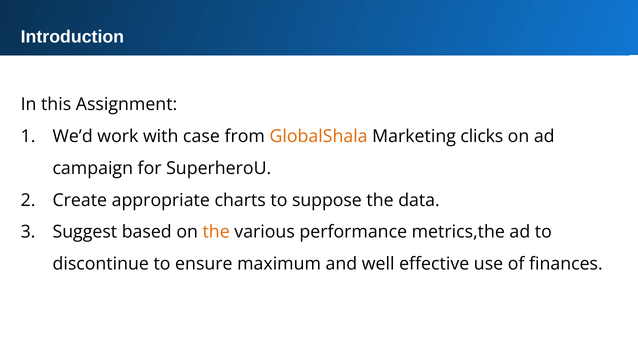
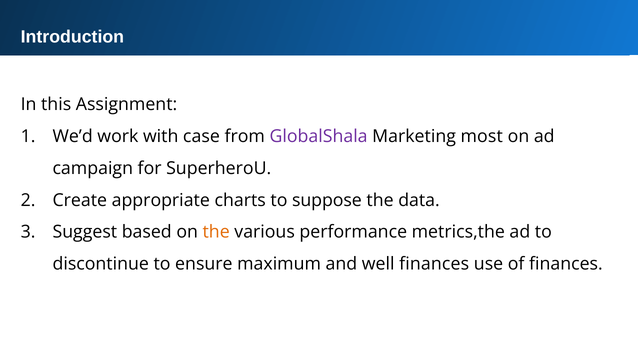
GlobalShala colour: orange -> purple (319, 136)
clicks: clicks -> most (482, 136)
well effective: effective -> finances (434, 264)
